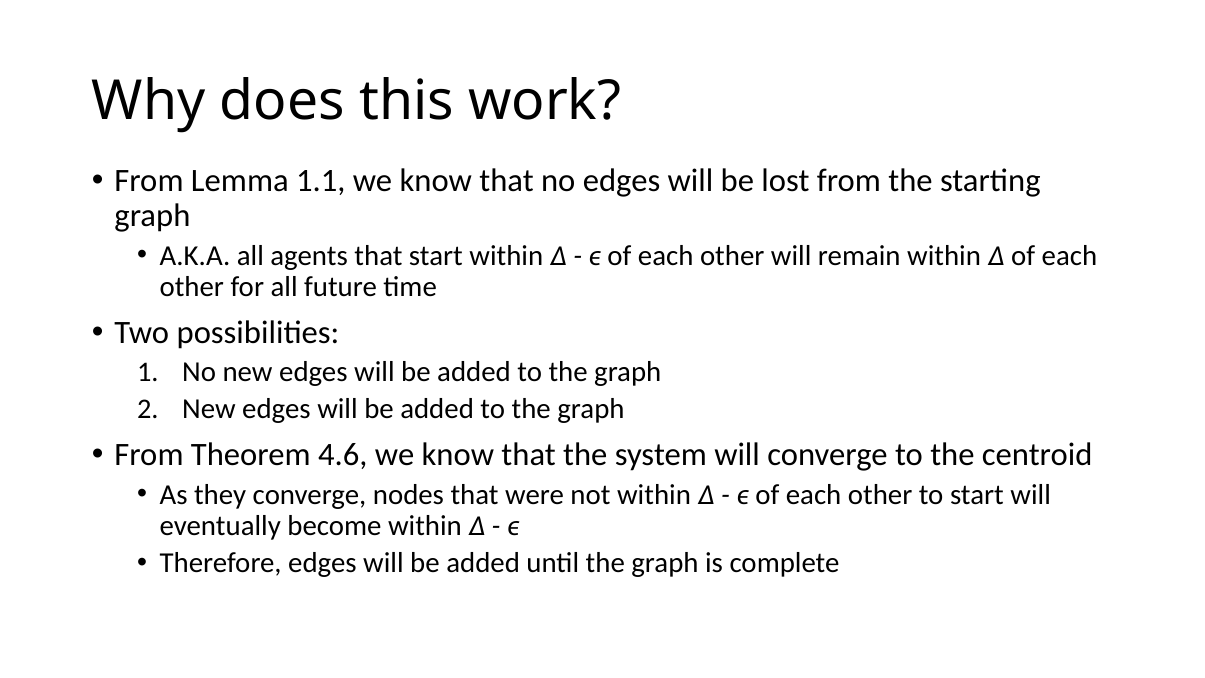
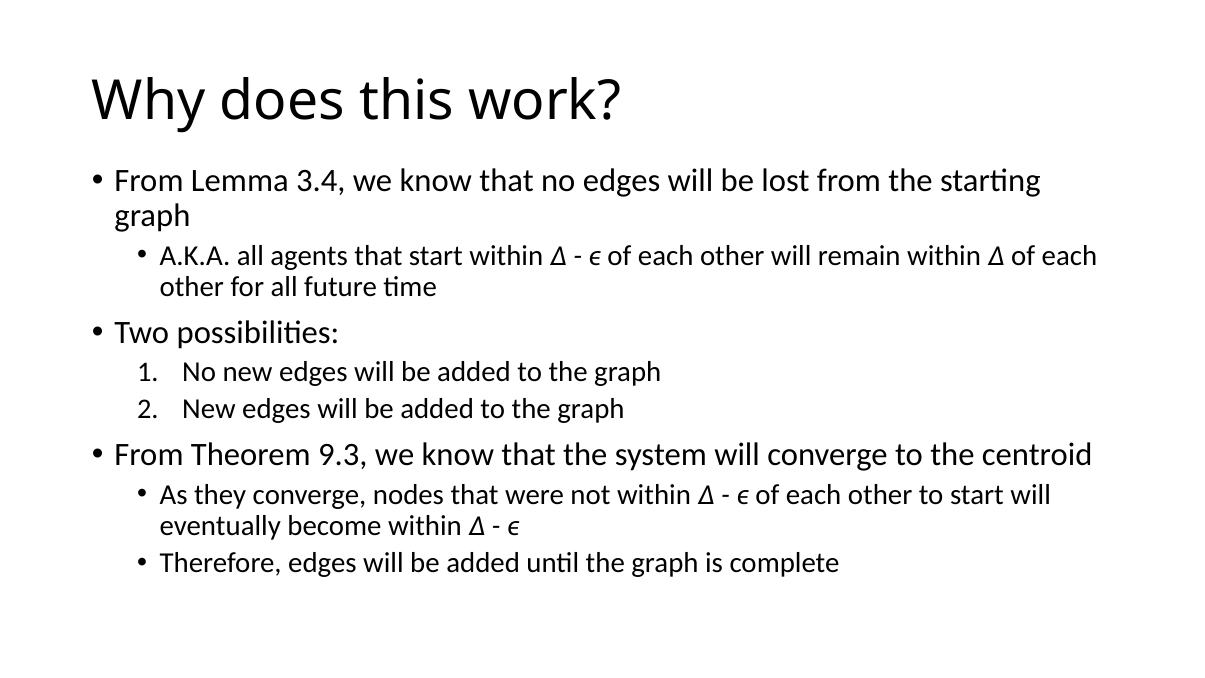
1.1: 1.1 -> 3.4 (321, 181)
4.6: 4.6 -> 9.3 (343, 455)
